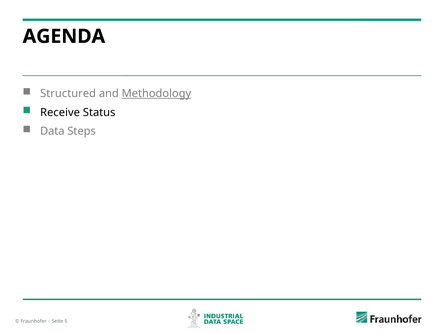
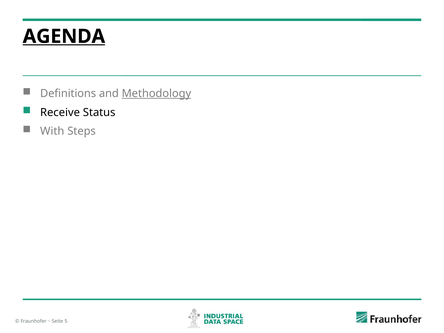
AGENDA underline: none -> present (64, 36)
Structured: Structured -> Definitions (68, 94)
Data: Data -> With (52, 131)
